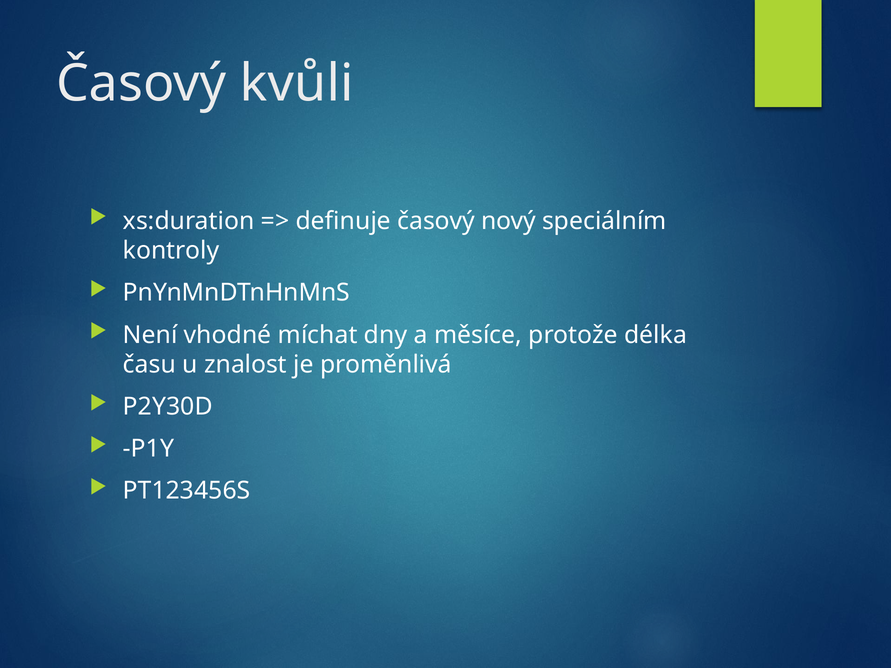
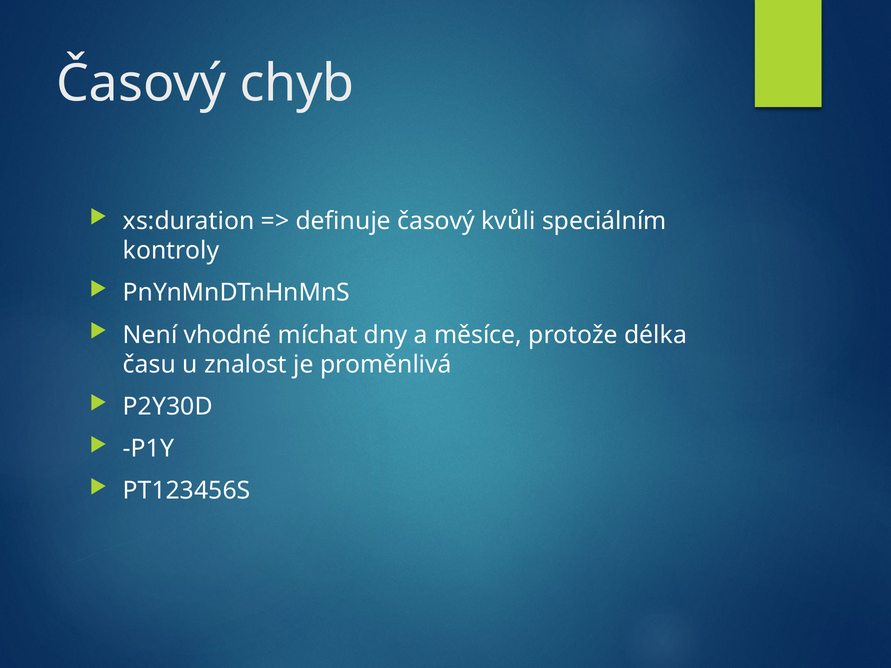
kvůli: kvůli -> chyb (297, 83)
nový: nový -> kvůli (508, 221)
